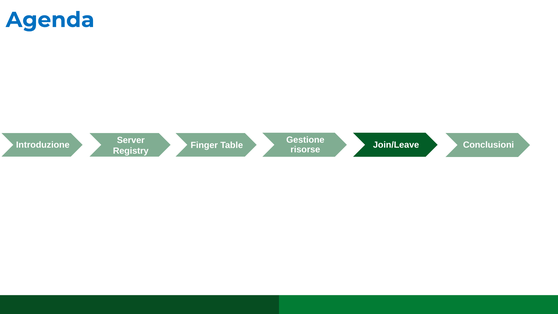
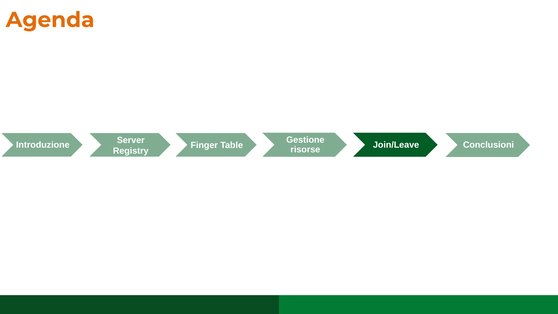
Agenda colour: blue -> orange (50, 20)
